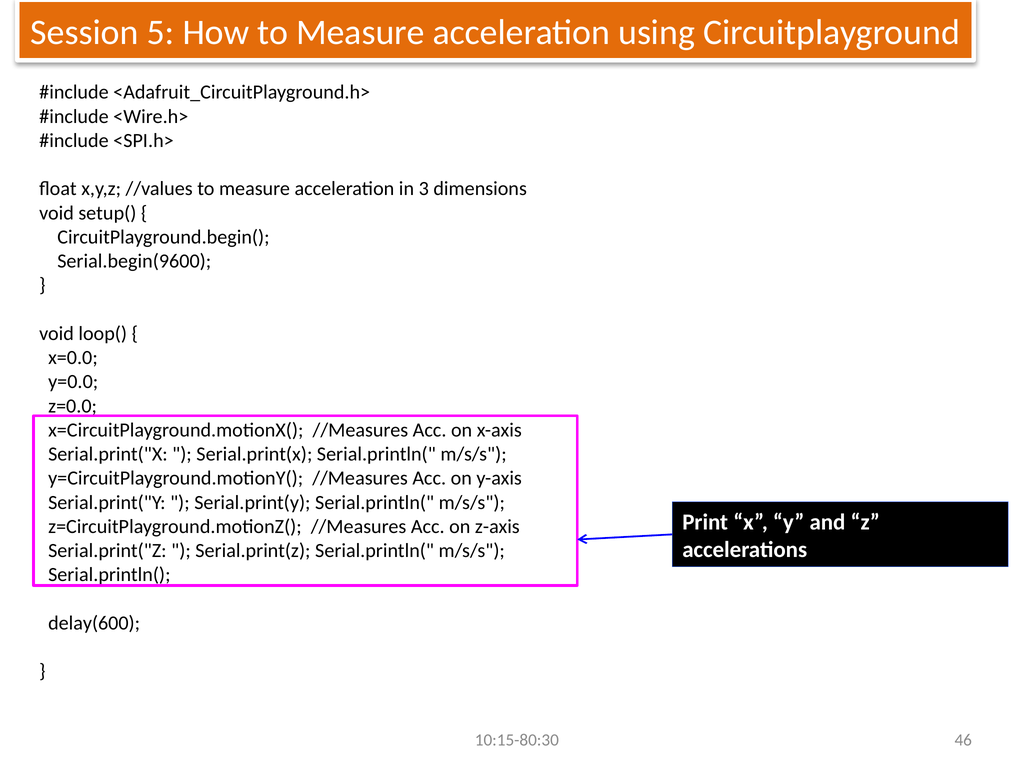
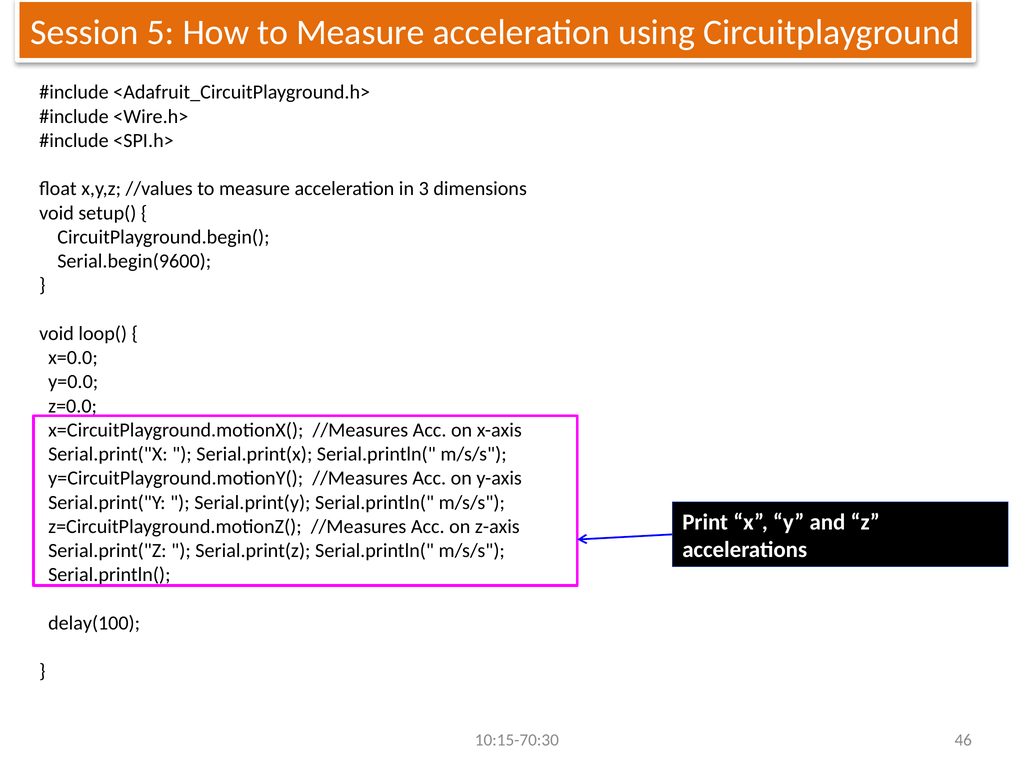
delay(600: delay(600 -> delay(100 (94, 623)
10:15-80:30: 10:15-80:30 -> 10:15-70:30 (517, 741)
